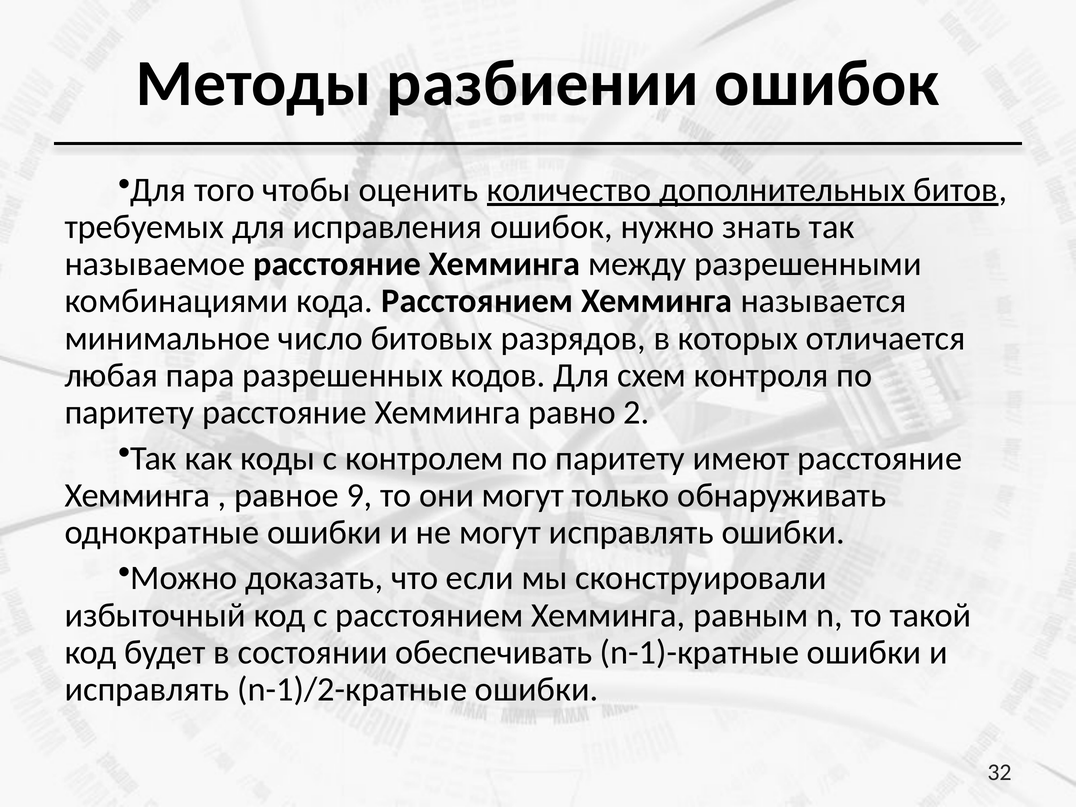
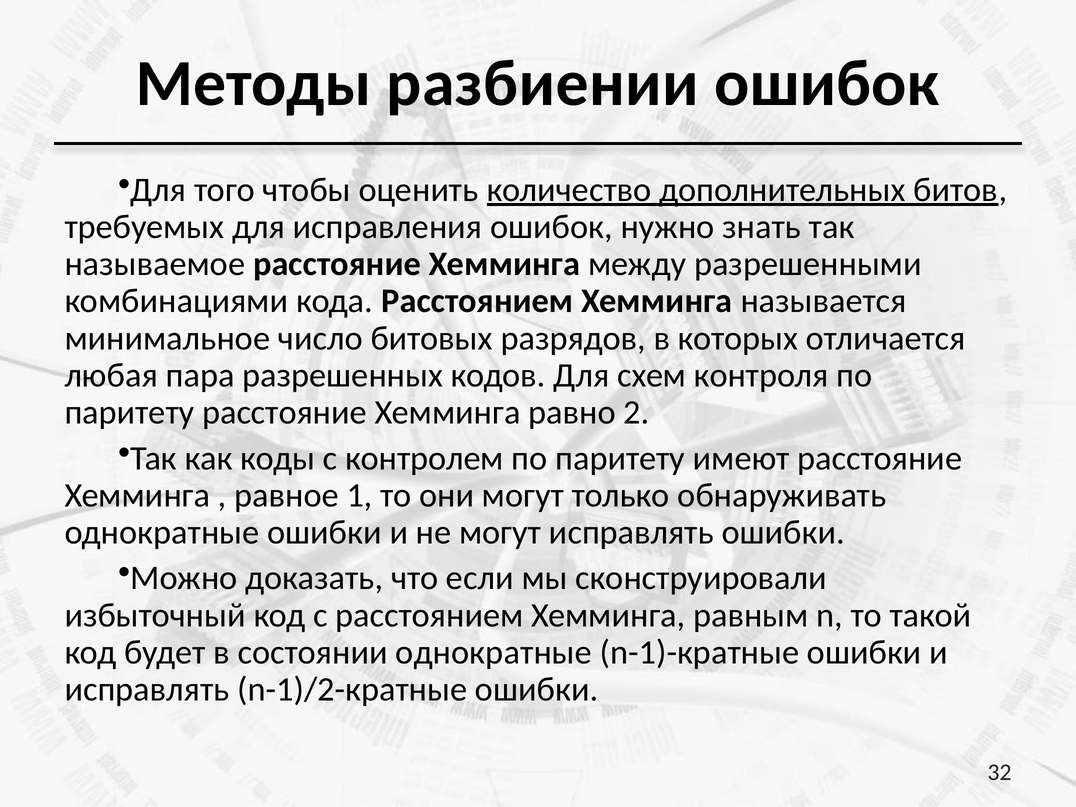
9: 9 -> 1 (360, 495)
состоянии обеспечивать: обеспечивать -> однократные (494, 652)
